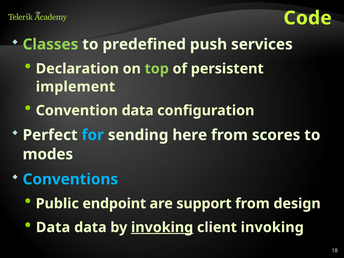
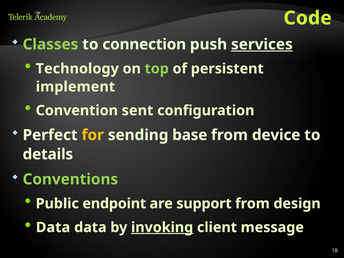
predefined: predefined -> connection (144, 44)
services underline: none -> present (262, 44)
Declaration: Declaration -> Technology (77, 69)
Convention data: data -> sent (137, 111)
for colour: light blue -> yellow (93, 135)
here: here -> base (190, 135)
scores: scores -> device (276, 135)
modes: modes -> details (48, 154)
Conventions colour: light blue -> light green (70, 179)
client invoking: invoking -> message (272, 227)
